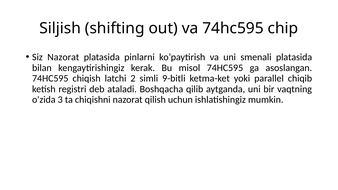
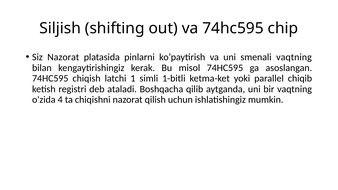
smenali platasida: platasida -> vaqtning (294, 57)
2: 2 -> 1 (133, 78)
9-bitli: 9-bitli -> 1-bitli (174, 78)
3: 3 -> 4 (60, 100)
